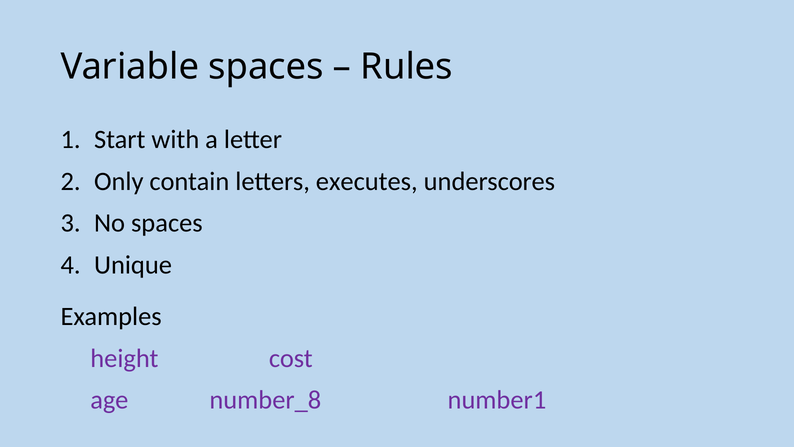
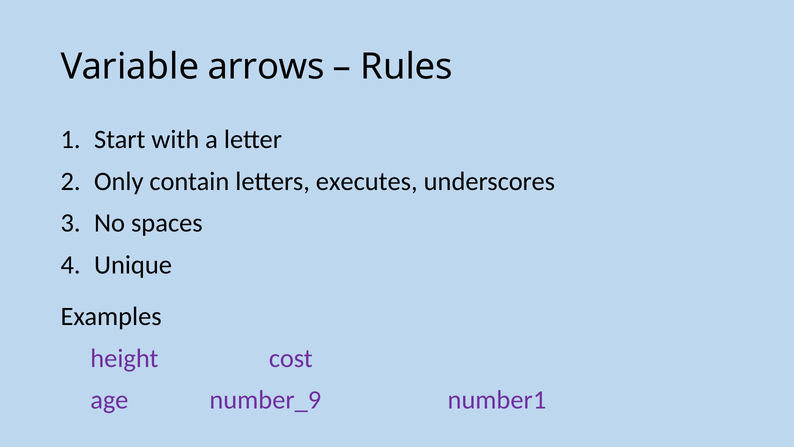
Variable spaces: spaces -> arrows (266, 67)
number_8: number_8 -> number_9 (265, 400)
